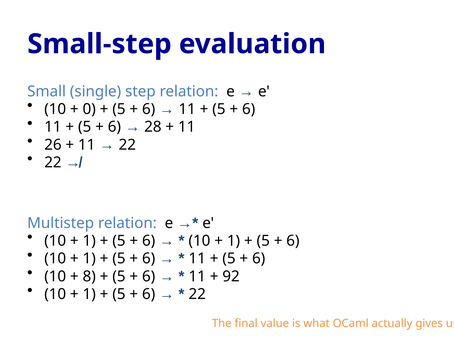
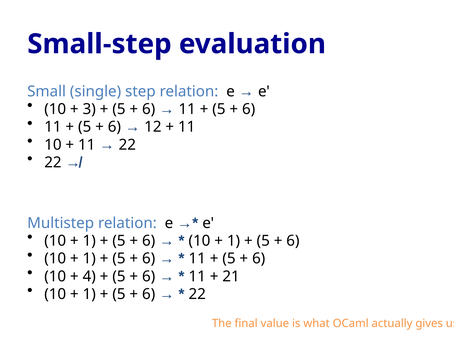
0: 0 -> 3 (89, 109)
28: 28 -> 12 (153, 127)
26: 26 -> 10 (53, 145)
8: 8 -> 4 (89, 276)
92: 92 -> 21 (231, 276)
